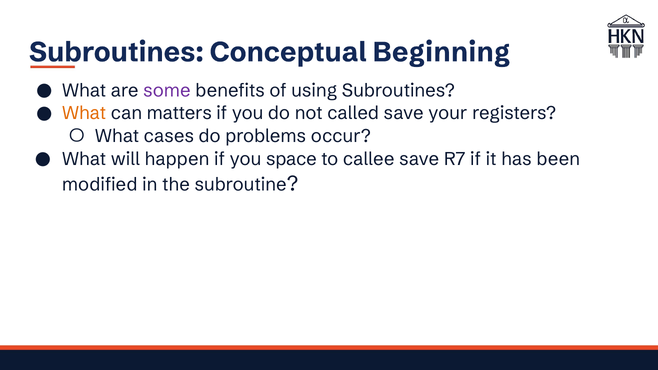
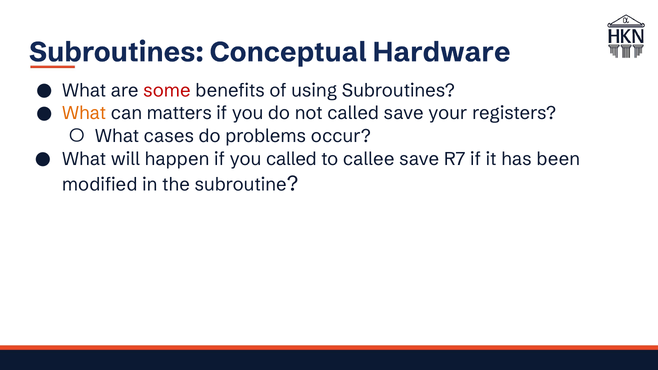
Beginning: Beginning -> Hardware (442, 52)
some colour: purple -> red (167, 91)
you space: space -> called (291, 159)
